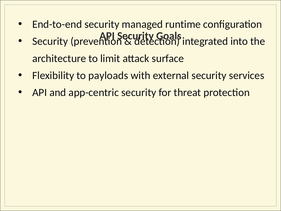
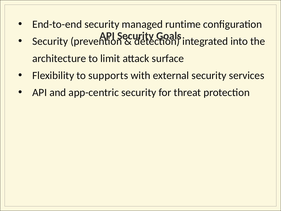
payloads: payloads -> supports (108, 75)
